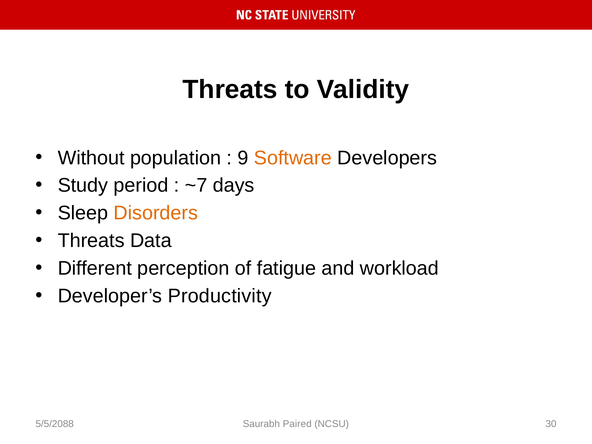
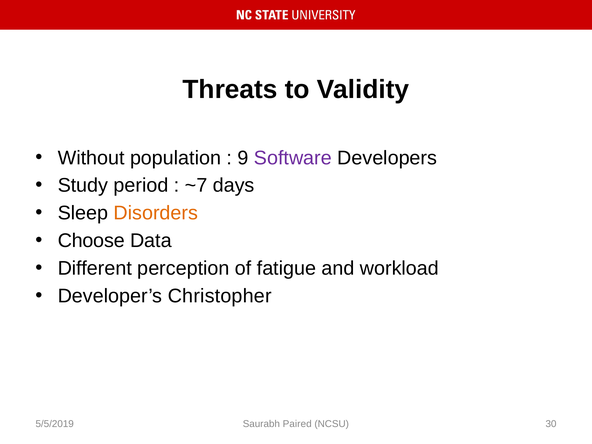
Software colour: orange -> purple (293, 158)
Threats: Threats -> Choose (91, 241)
Productivity: Productivity -> Christopher (220, 296)
5/5/2088: 5/5/2088 -> 5/5/2019 (55, 424)
